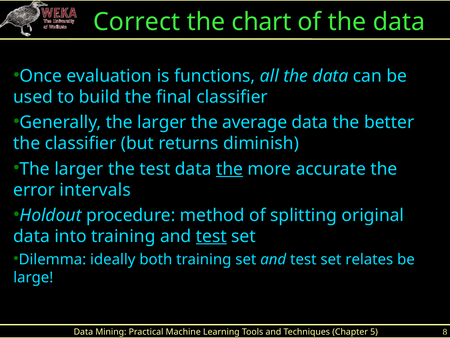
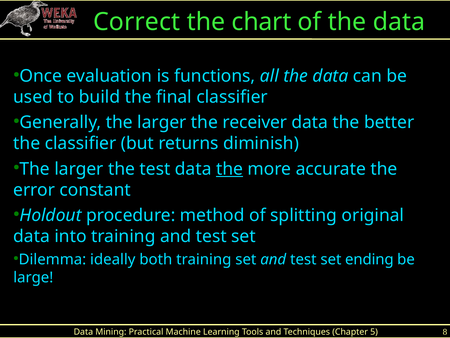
average: average -> receiver (255, 122)
intervals: intervals -> constant (95, 190)
test underline: present -> none (211, 236)
relates: relates -> ending (369, 259)
